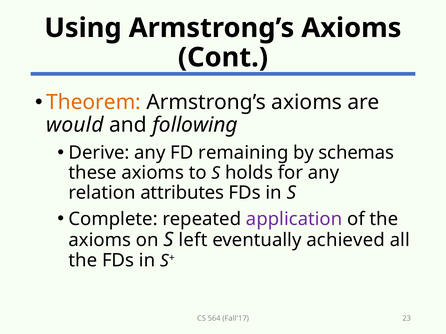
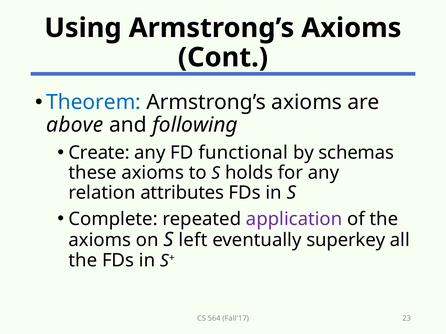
Theorem colour: orange -> blue (94, 102)
would: would -> above (75, 125)
Derive: Derive -> Create (99, 153)
remaining: remaining -> functional (243, 153)
achieved: achieved -> superkey (346, 240)
